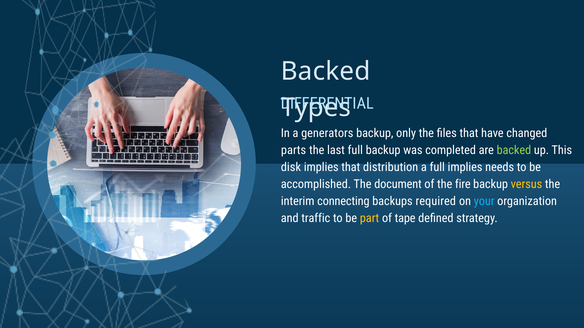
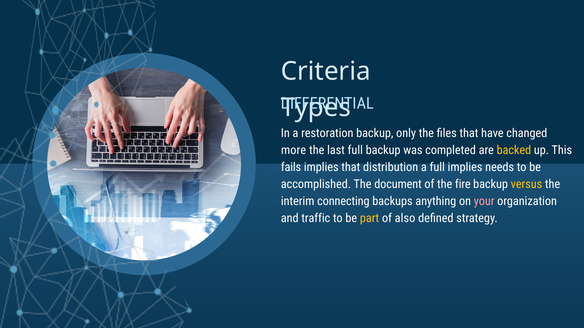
Backed: Backed -> Criteria (326, 71)
generators: generators -> restoration (327, 133)
parts: parts -> more (294, 150)
backed colour: light green -> yellow (514, 150)
disk: disk -> fails (291, 167)
required: required -> anything (436, 201)
your colour: light blue -> pink (484, 201)
tape: tape -> also (405, 218)
